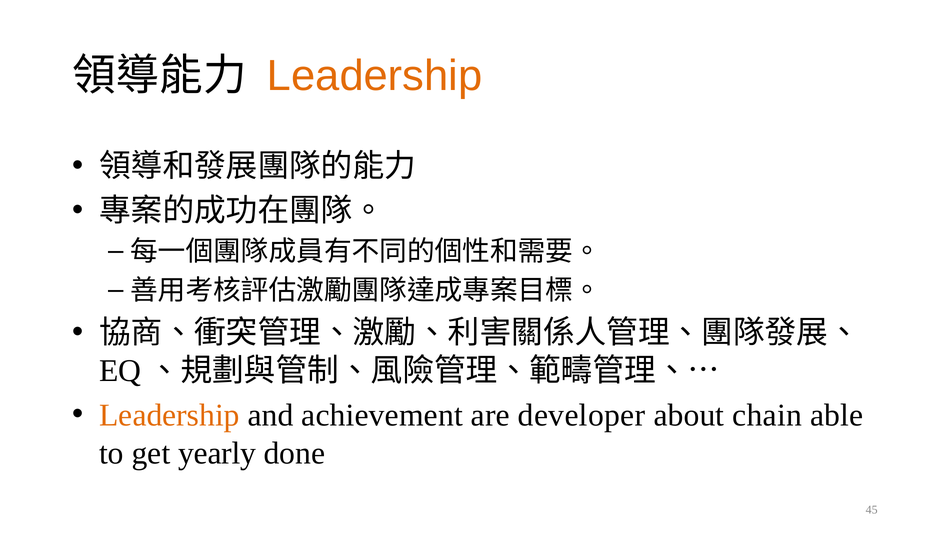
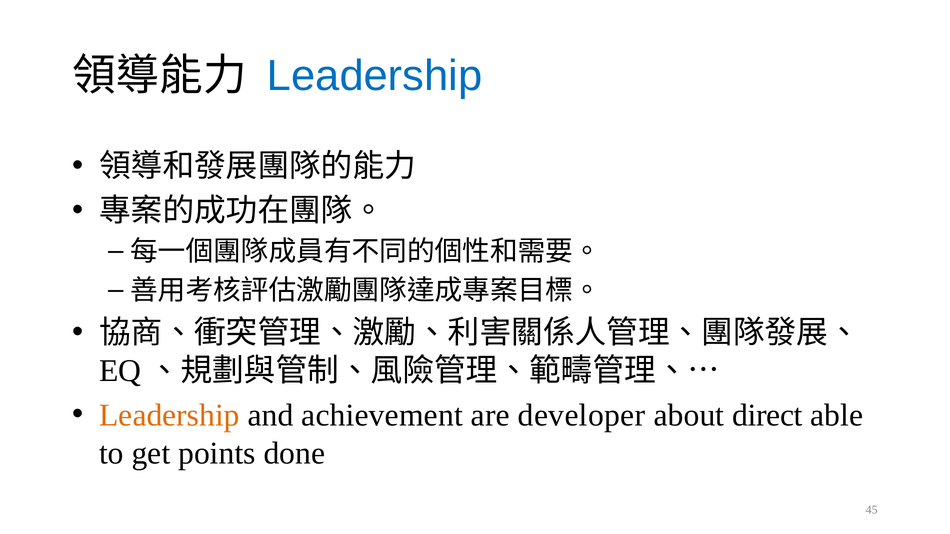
Leadership colour: orange -> blue (375, 76)
chain: chain -> direct (767, 415)
yearly: yearly -> points (217, 453)
